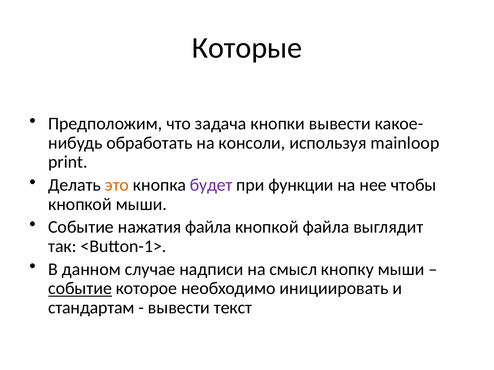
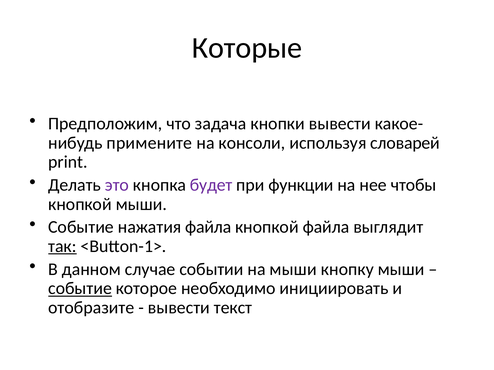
обработать: обработать -> примените (149, 143)
mainloop: mainloop -> словарей (405, 143)
это colour: orange -> purple (117, 185)
так underline: none -> present (62, 247)
надписи: надписи -> событии (211, 270)
на смысл: смысл -> мыши (293, 270)
стандартам: стандартам -> отобразите (91, 308)
